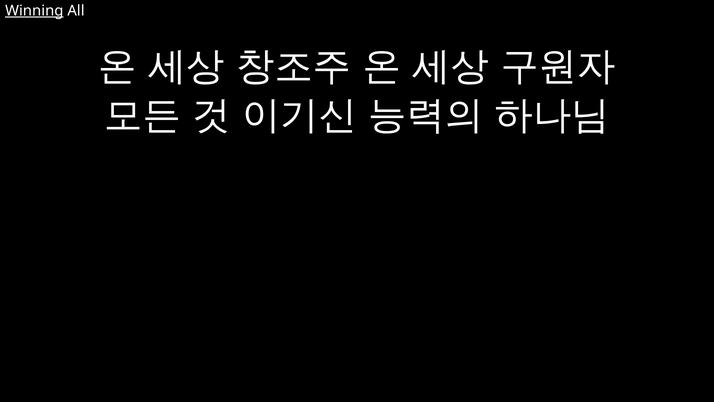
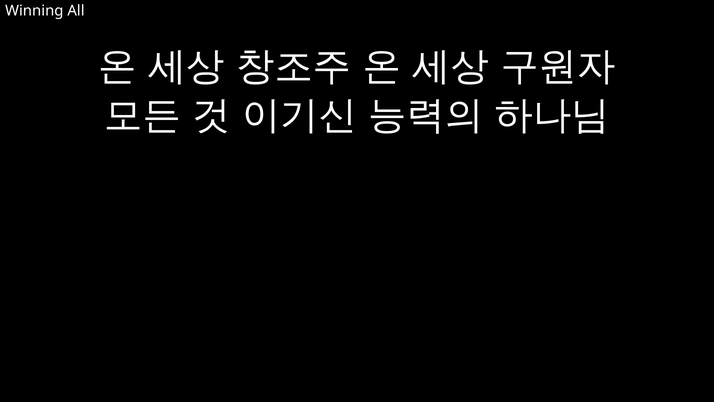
Winning underline: present -> none (34, 11)
